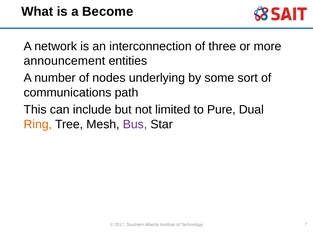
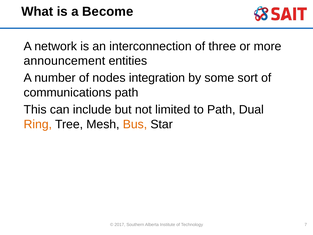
underlying: underlying -> integration (157, 78)
to Pure: Pure -> Path (221, 110)
Bus colour: purple -> orange (135, 124)
